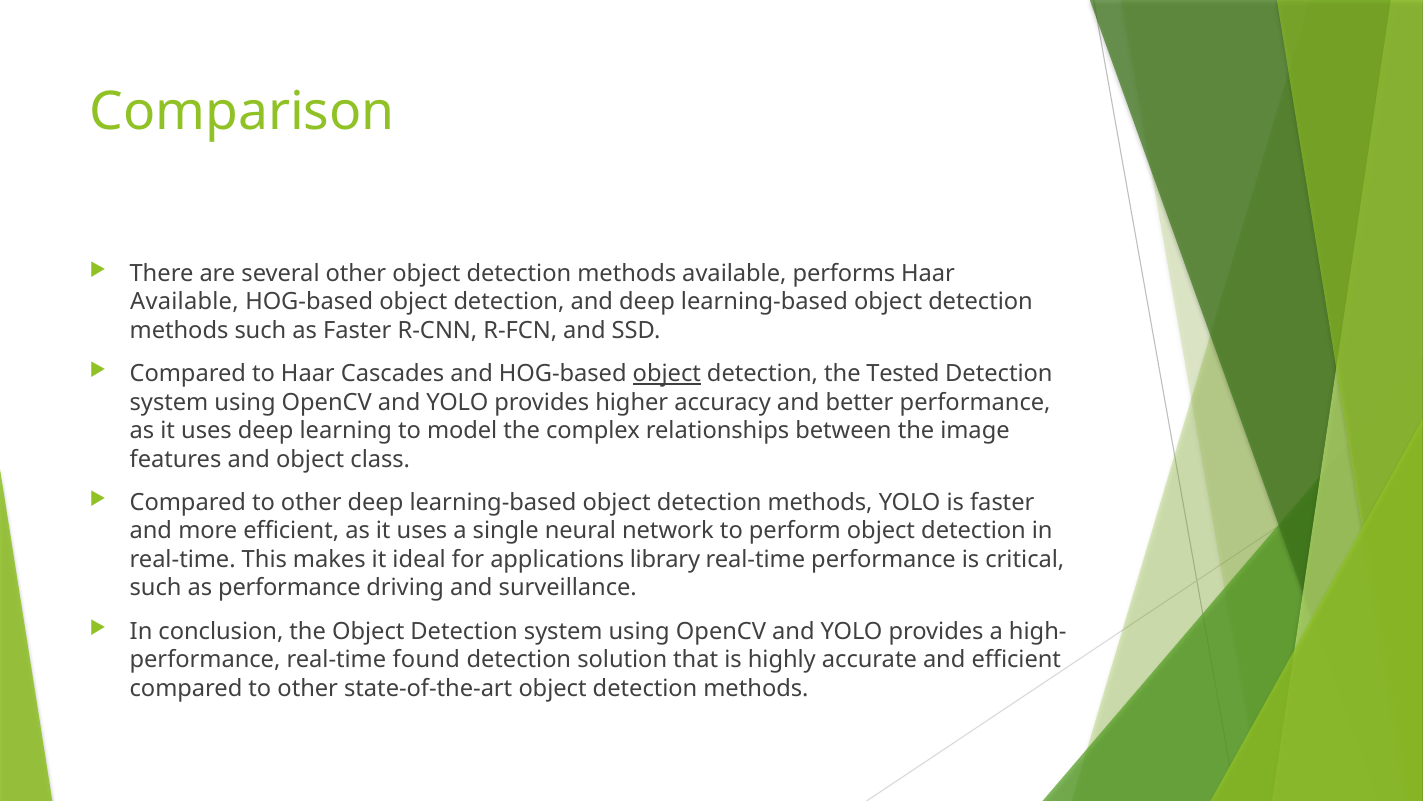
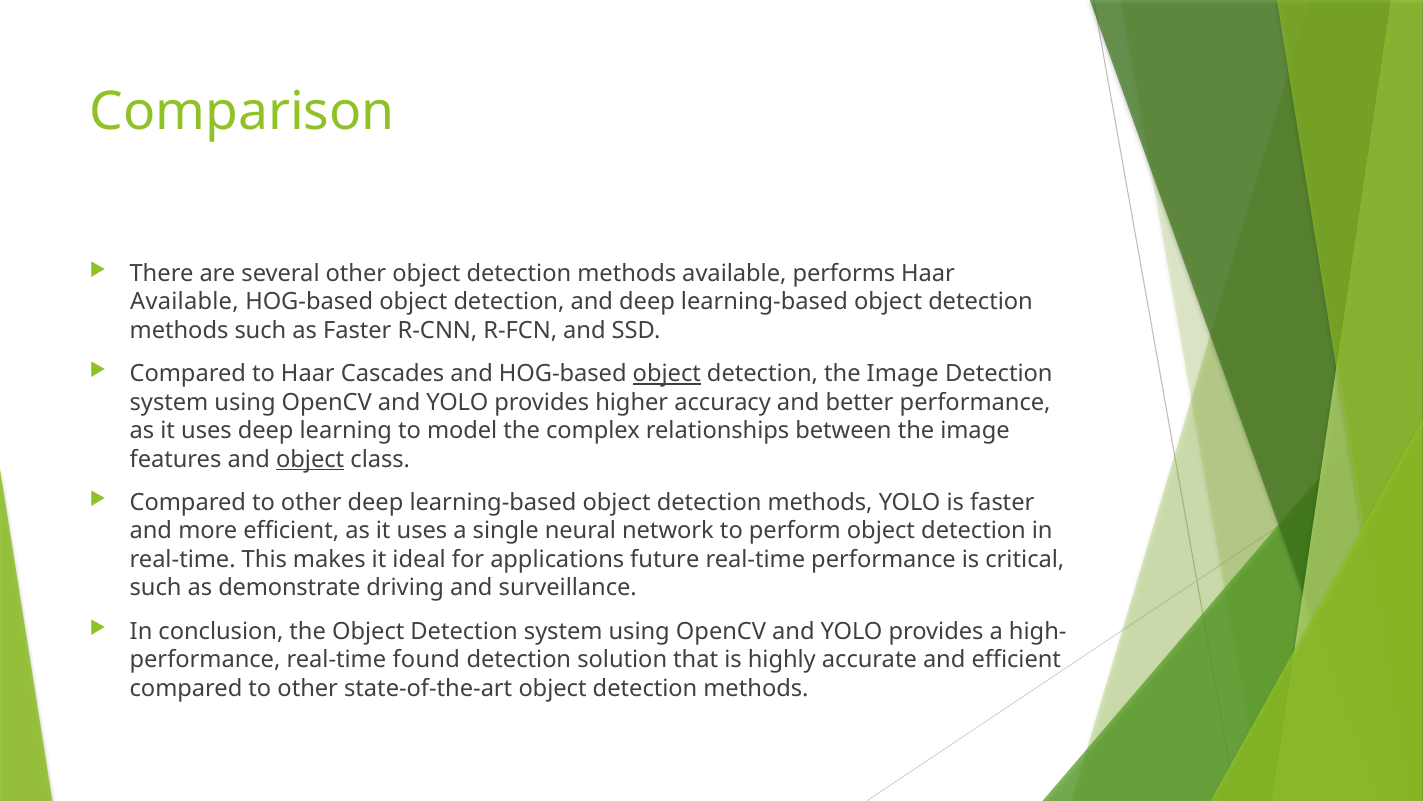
detection the Tested: Tested -> Image (903, 374)
object underline: none -> present (310, 459)
library: library -> future (665, 559)
as performance: performance -> demonstrate (289, 588)
